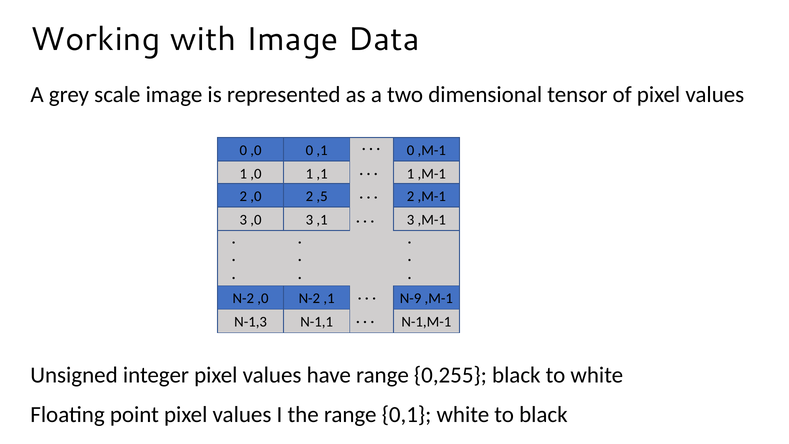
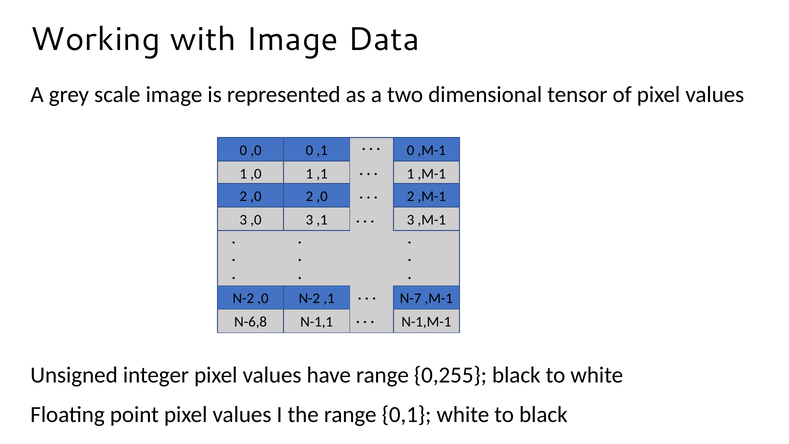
,5: ,5 -> ,0 (322, 196)
N-9: N-9 -> N-7 (411, 298)
N-1,3: N-1,3 -> N-6,8 (251, 322)
